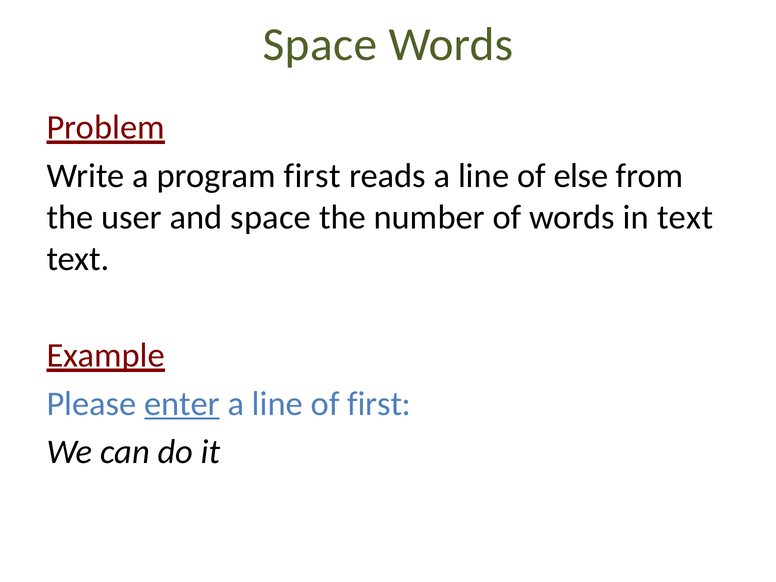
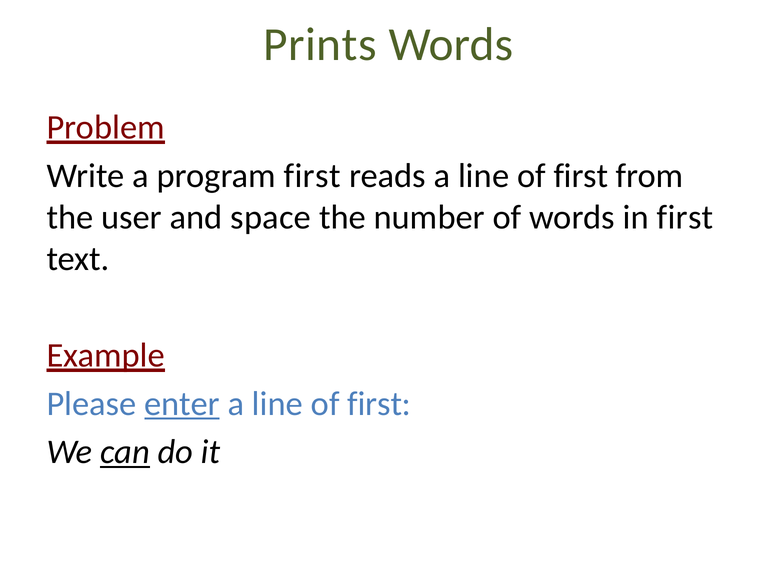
Space: Space -> Prints (320, 45)
else: else -> first (581, 176)
in text: text -> first (685, 217)
can underline: none -> present (125, 452)
